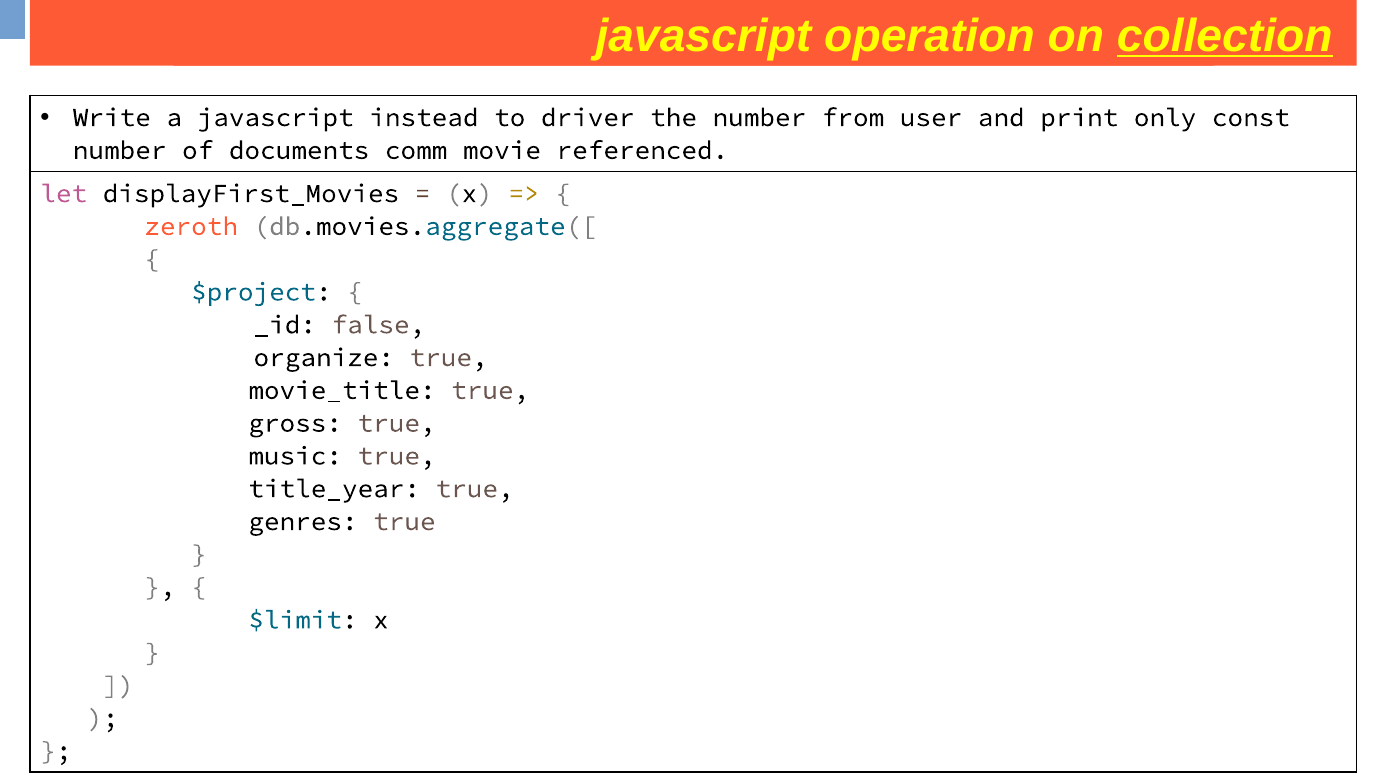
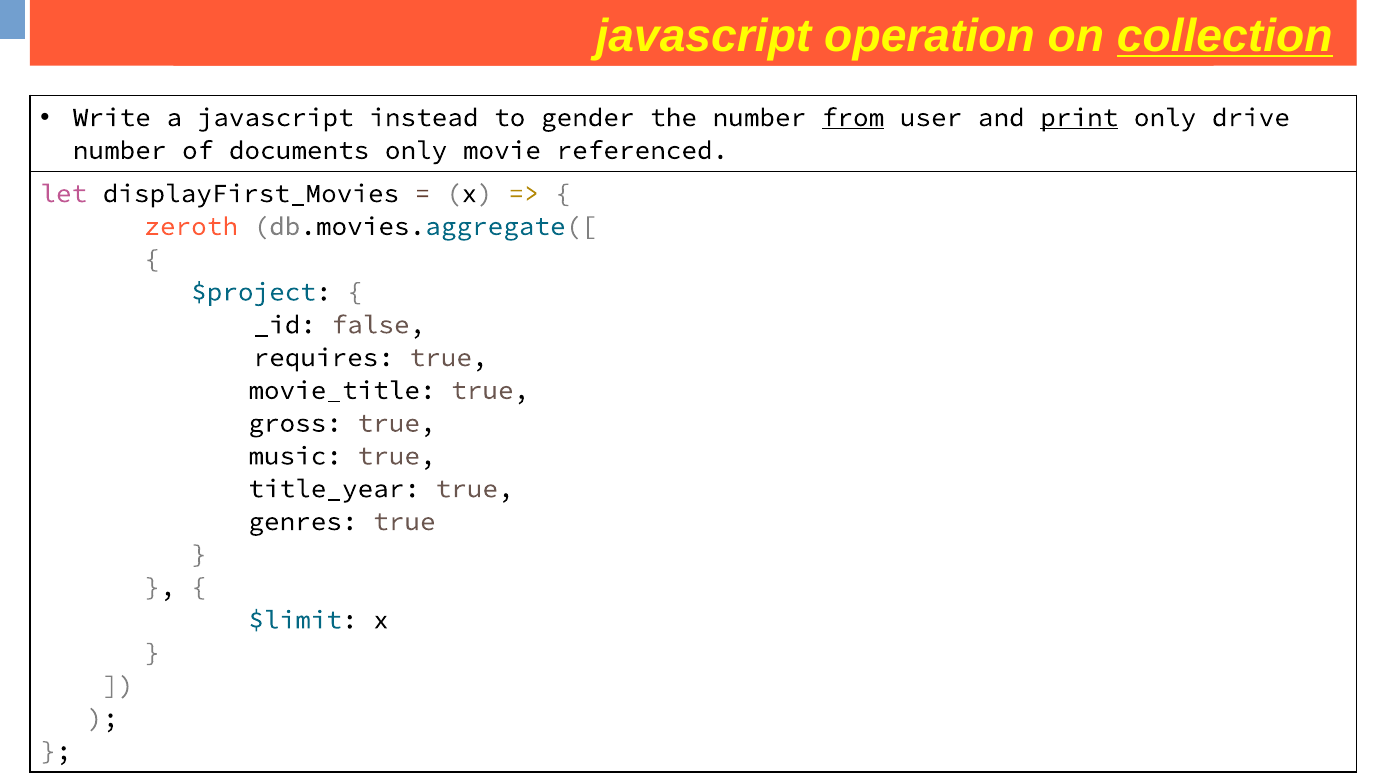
driver: driver -> gender (588, 117)
from underline: none -> present (853, 117)
print underline: none -> present (1079, 117)
const: const -> drive (1251, 117)
documents comm: comm -> only (416, 150)
organize: organize -> requires (324, 358)
